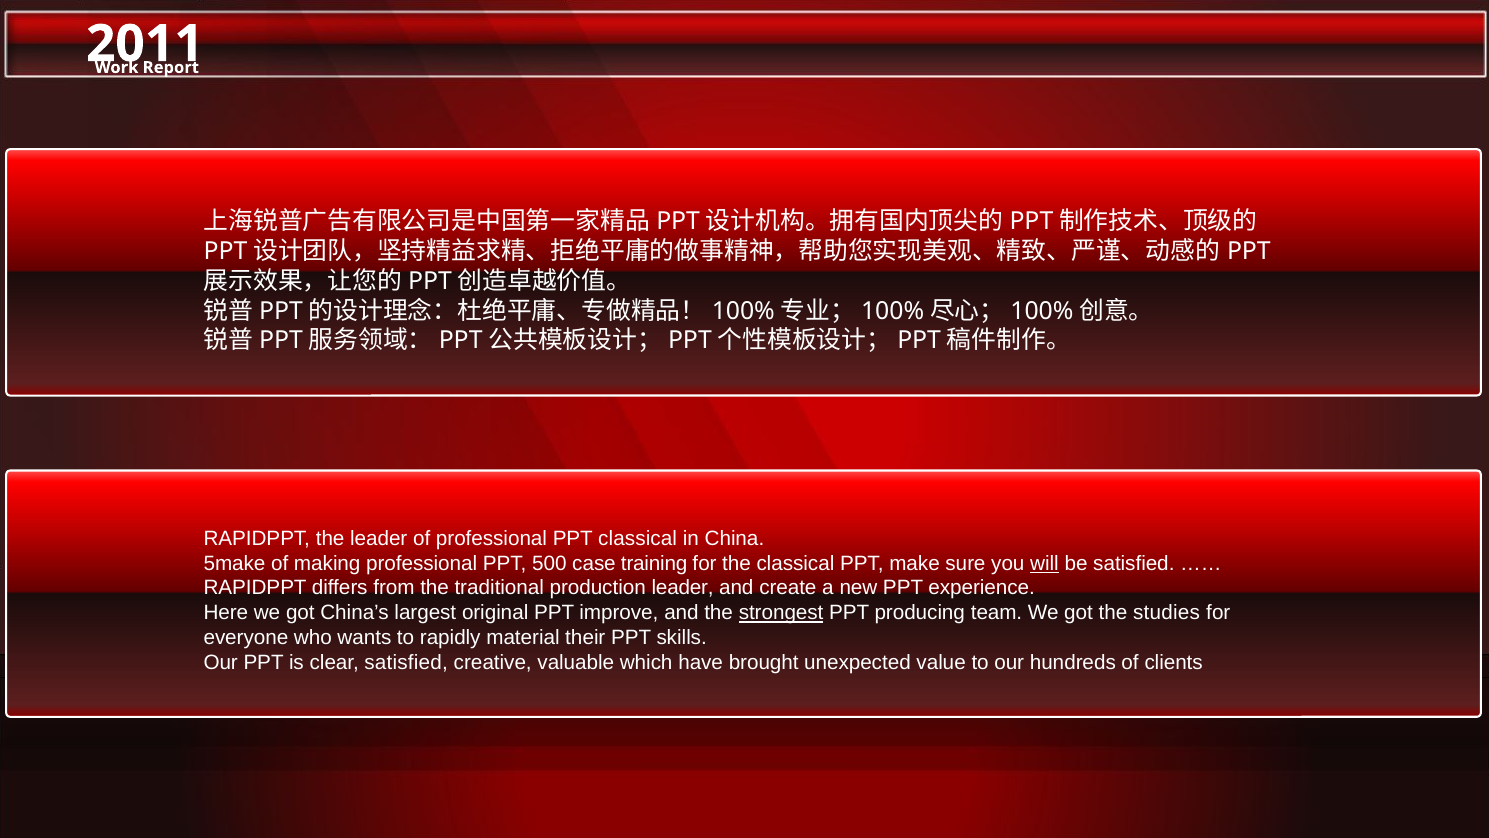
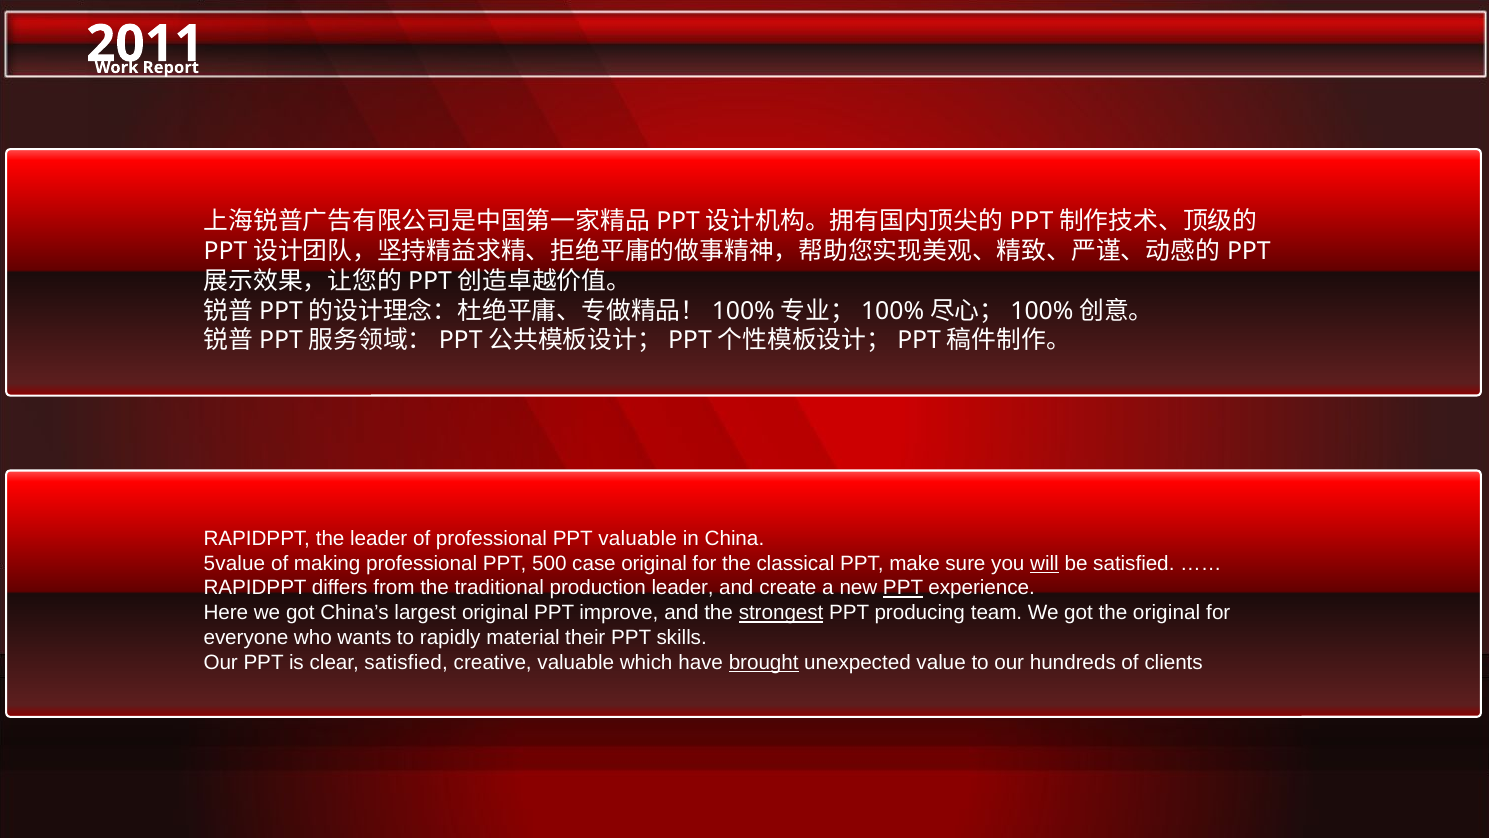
PPT classical: classical -> valuable (638, 538)
5make: 5make -> 5value (234, 563)
case training: training -> original (654, 563)
PPT underline: none -> present (903, 588)
the studies: studies -> original (1167, 613)
brought underline: none -> present (764, 662)
